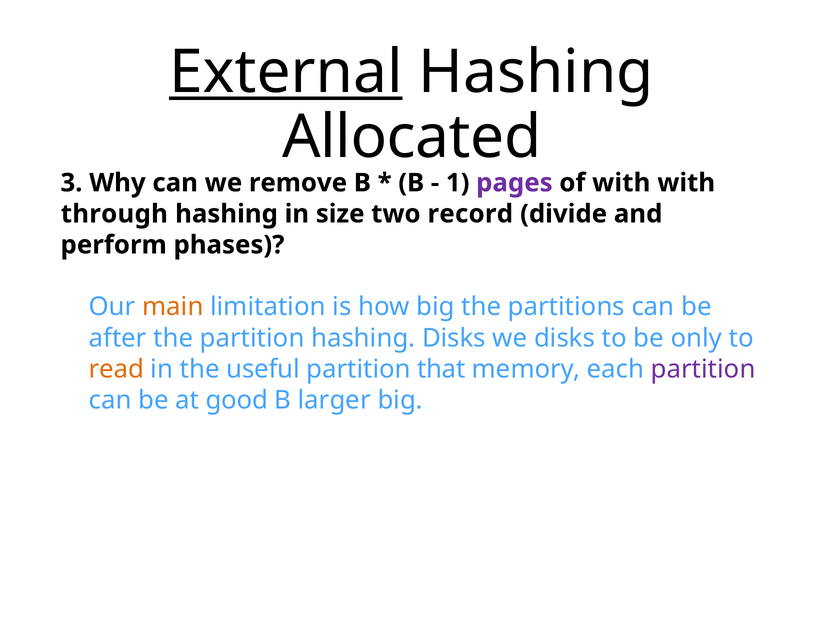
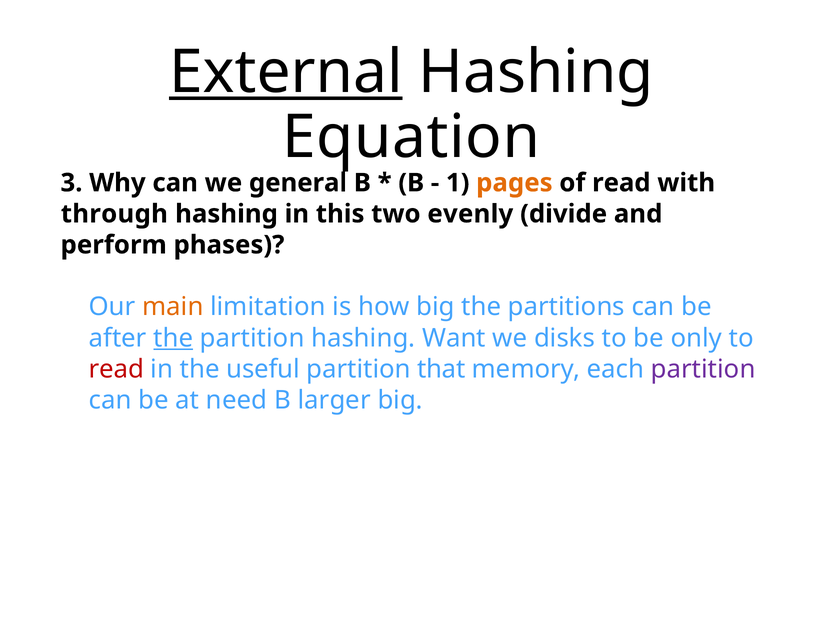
Allocated: Allocated -> Equation (411, 137)
remove: remove -> general (298, 183)
pages colour: purple -> orange (514, 183)
of with: with -> read (621, 183)
size: size -> this (340, 214)
record: record -> evenly (470, 214)
the underline: none -> present (173, 338)
hashing Disks: Disks -> Want (454, 338)
read colour: orange -> red (116, 369)
good: good -> need (237, 400)
